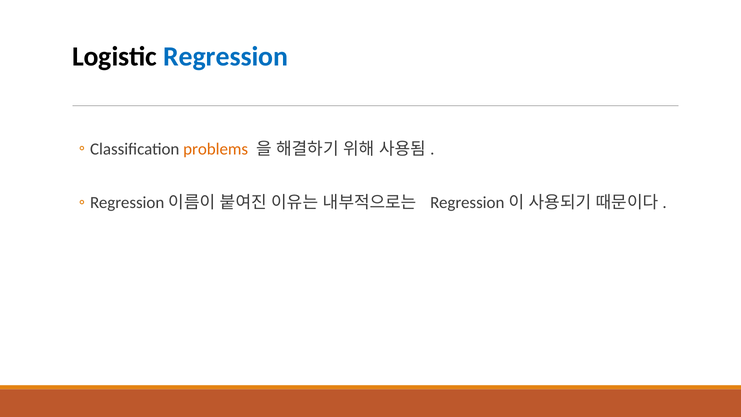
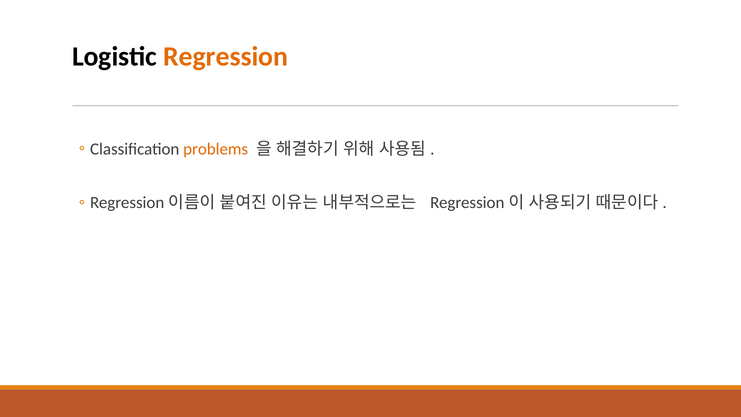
Regression colour: blue -> orange (226, 56)
